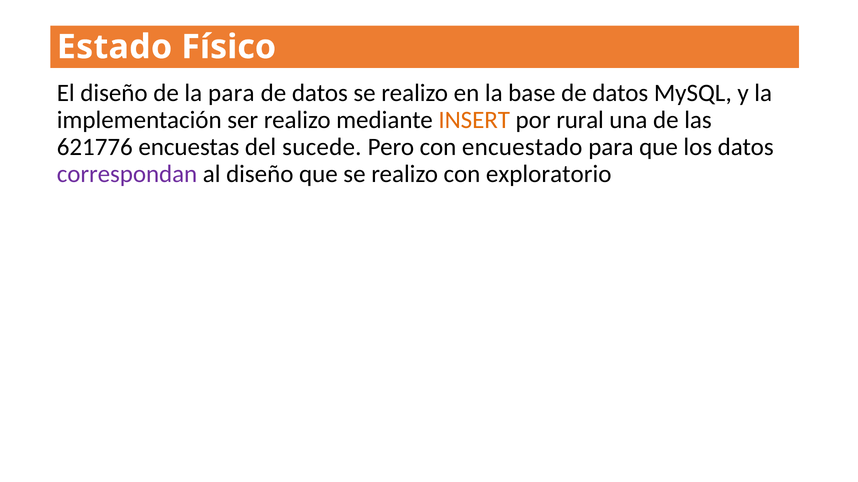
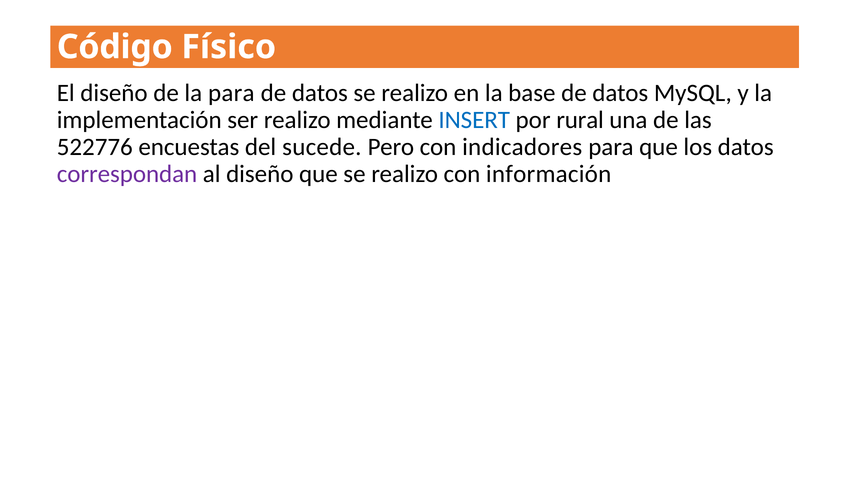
Estado: Estado -> Código (115, 47)
INSERT colour: orange -> blue (474, 120)
621776: 621776 -> 522776 (95, 147)
encuestado: encuestado -> indicadores (522, 147)
exploratorio: exploratorio -> información (549, 174)
